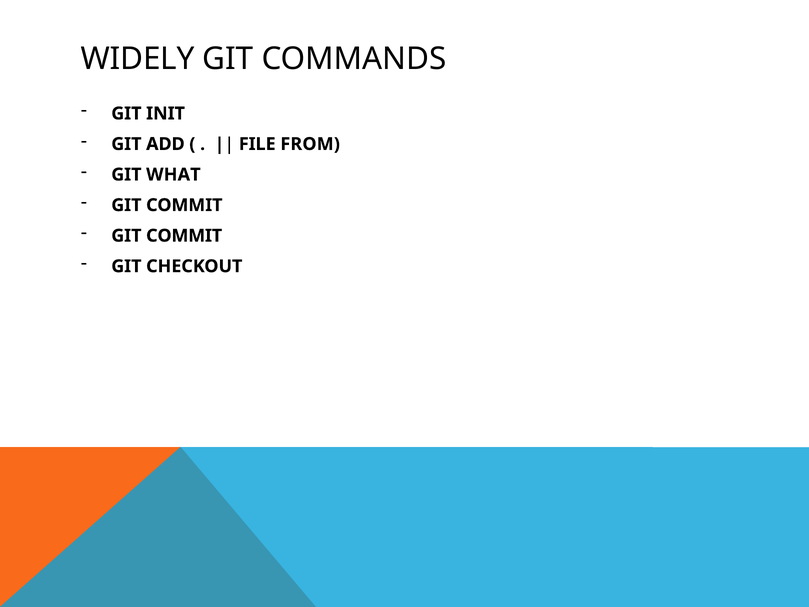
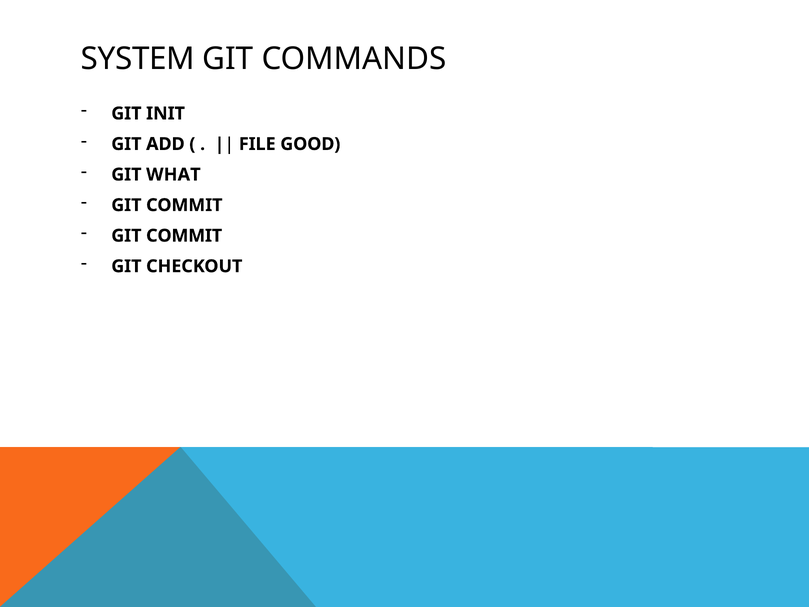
WIDELY: WIDELY -> SYSTEM (138, 59)
FROM: FROM -> GOOD (310, 144)
